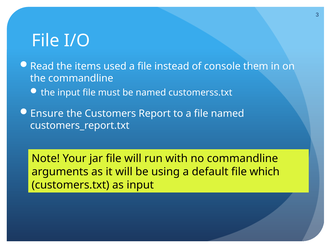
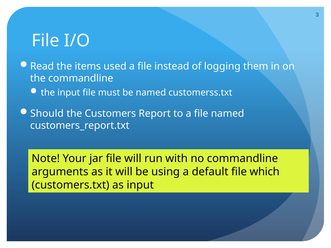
console: console -> logging (222, 66)
Ensure: Ensure -> Should (47, 114)
